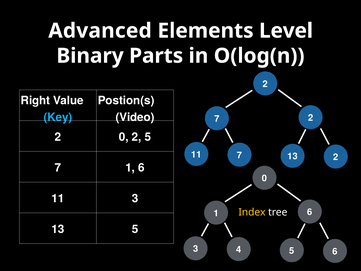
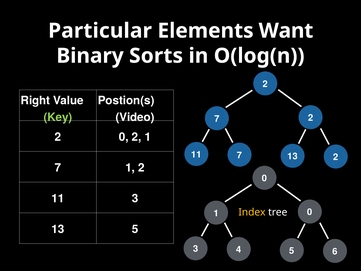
Advanced: Advanced -> Particular (100, 31)
Level: Level -> Want (286, 31)
Parts: Parts -> Sorts (156, 56)
Key colour: light blue -> light green (58, 117)
2 5: 5 -> 1 (148, 137)
7 1 6: 6 -> 2 (141, 168)
6: 6 -> 0 (310, 212)
